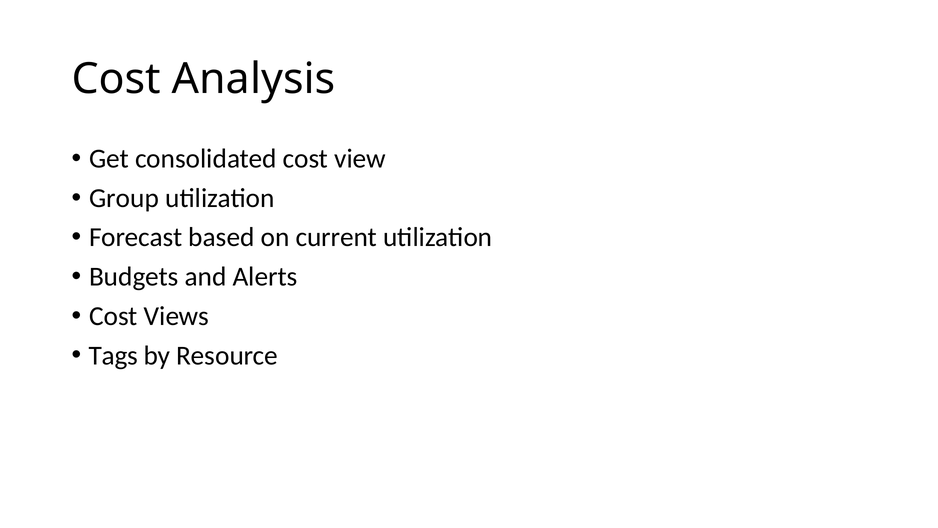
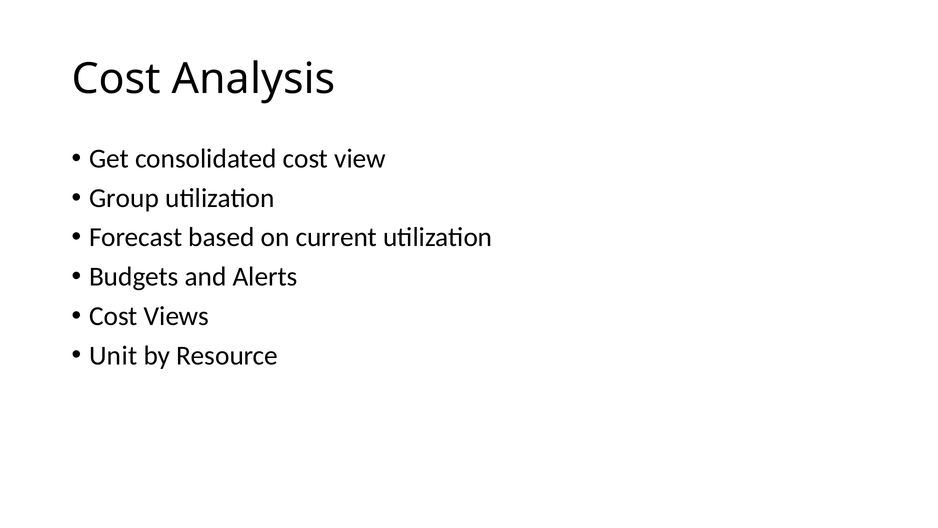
Tags: Tags -> Unit (113, 355)
